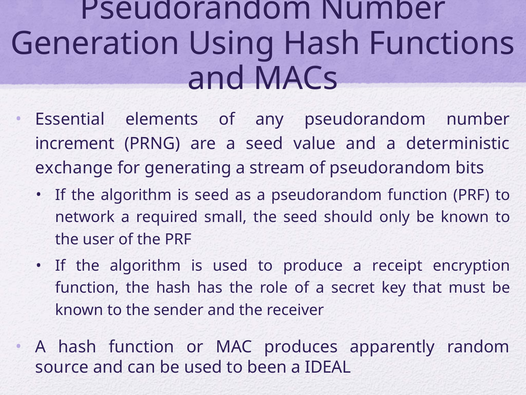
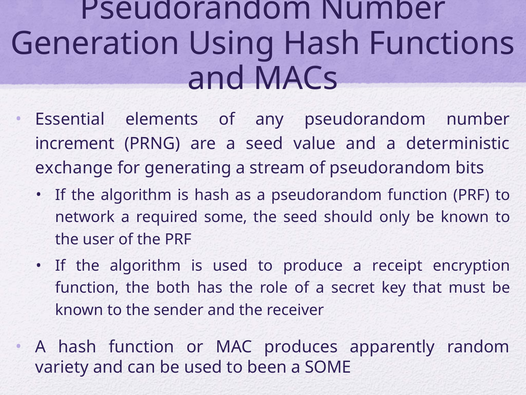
is seed: seed -> hash (212, 195)
required small: small -> some (226, 217)
the hash: hash -> both (173, 288)
source: source -> variety (62, 367)
a IDEAL: IDEAL -> SOME (328, 367)
